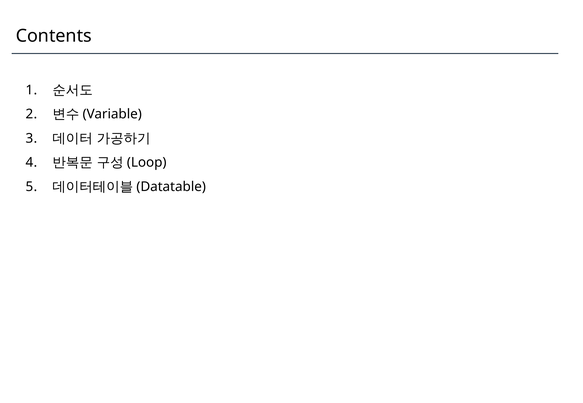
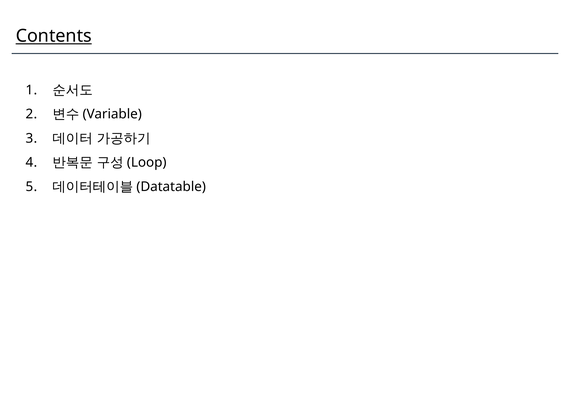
Contents underline: none -> present (54, 36)
